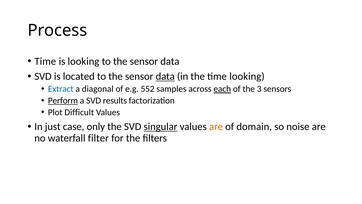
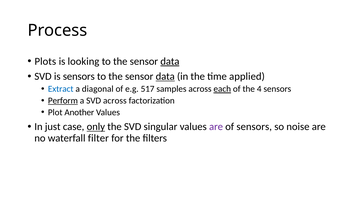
Time: Time -> Plots (45, 61)
data underline: none -> present (170, 61)
is located: located -> sensors (79, 76)
time looking: looking -> applied (247, 76)
552: 552 -> 517 (148, 89)
3: 3 -> 4 (259, 89)
SVD results: results -> across (115, 100)
Difficult: Difficult -> Another (79, 112)
only underline: none -> present (96, 126)
singular underline: present -> none (161, 126)
are colour: orange -> purple (216, 126)
of domain: domain -> sensors (254, 126)
